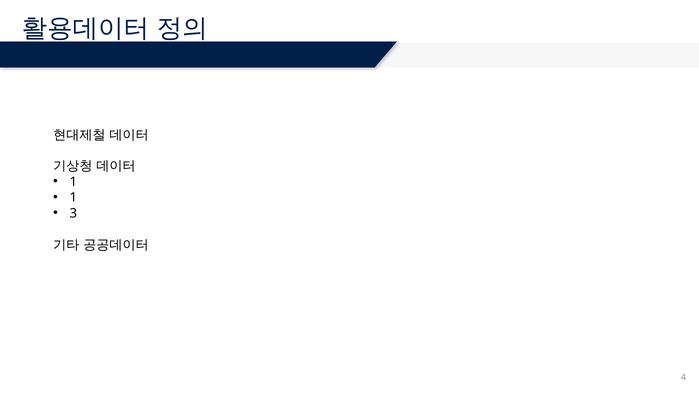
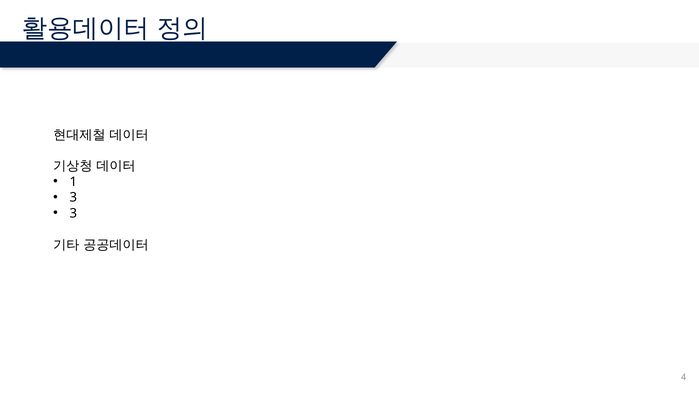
1: 1 -> 3 (73, 198)
